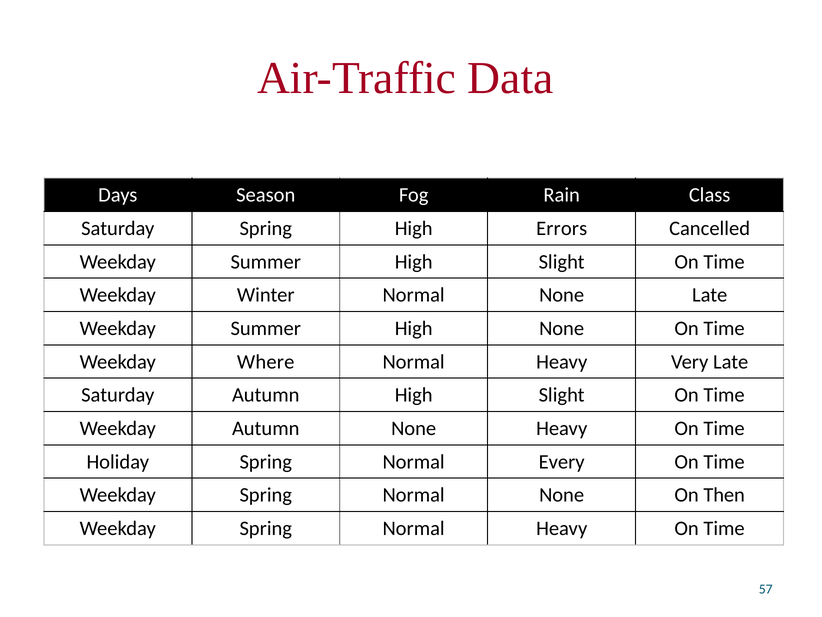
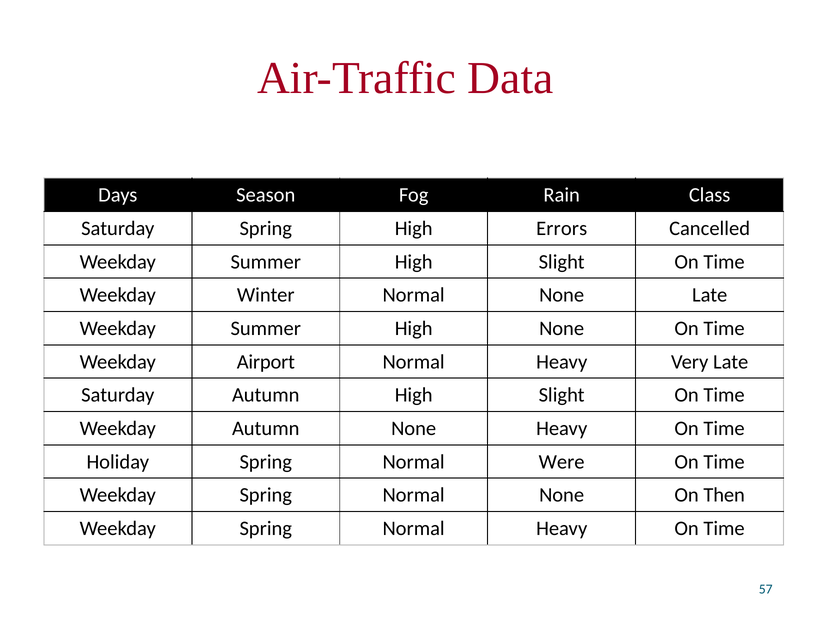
Where: Where -> Airport (266, 361)
Every: Every -> Were (562, 461)
